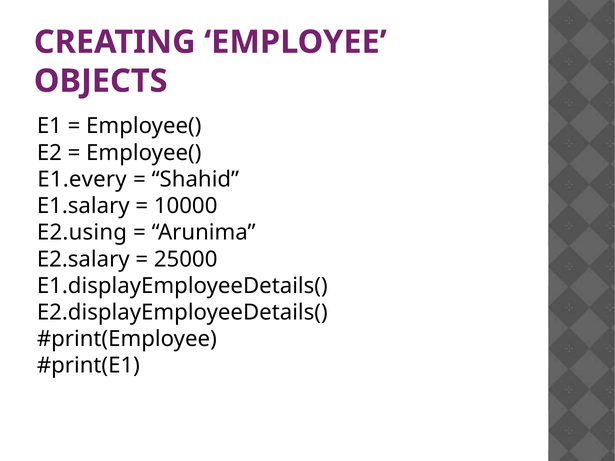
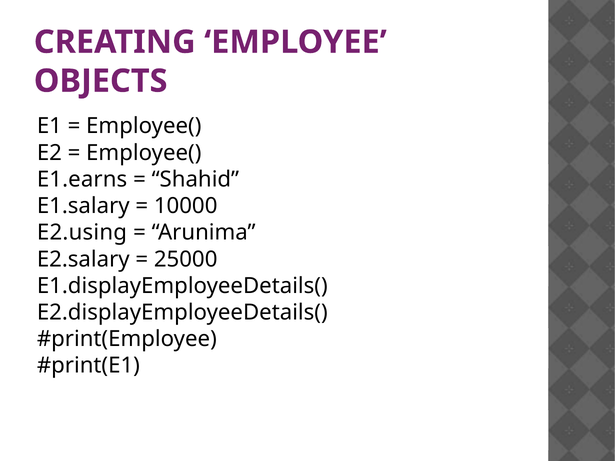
E1.every: E1.every -> E1.earns (82, 179)
